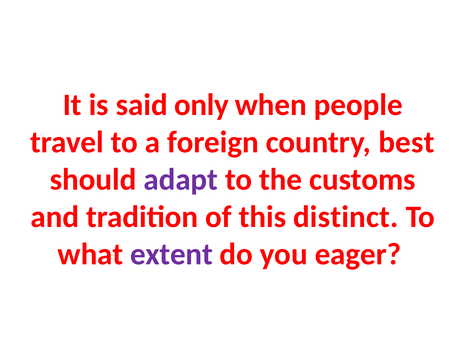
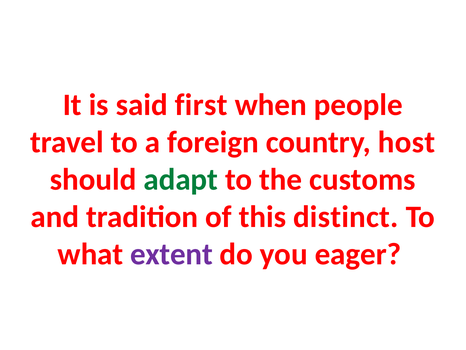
only: only -> first (201, 105)
best: best -> host (407, 142)
adapt colour: purple -> green (181, 179)
